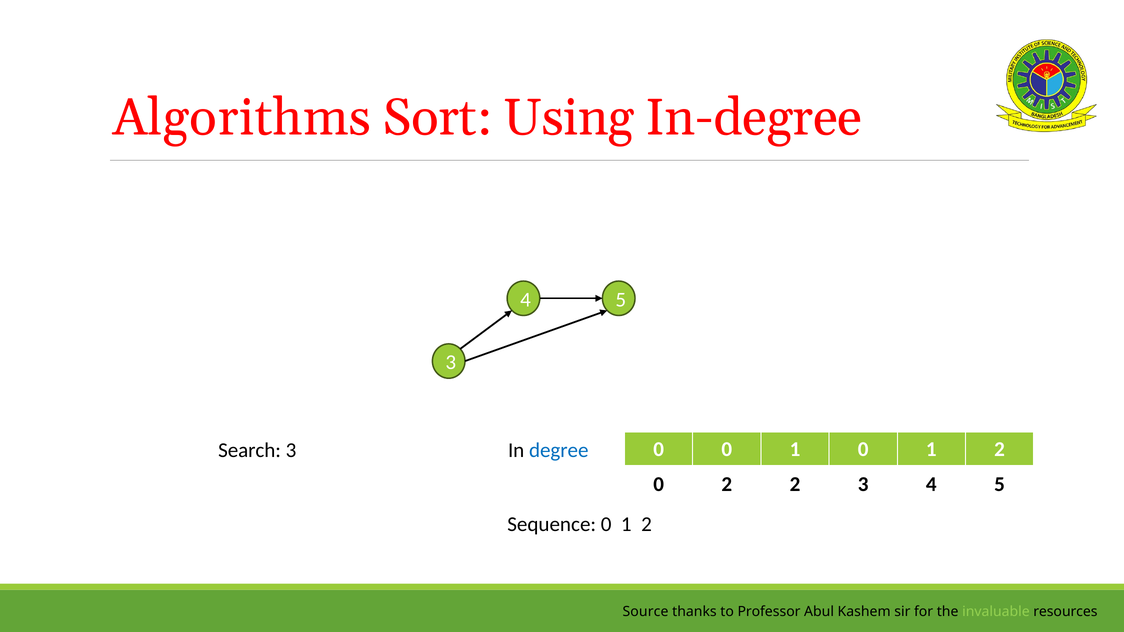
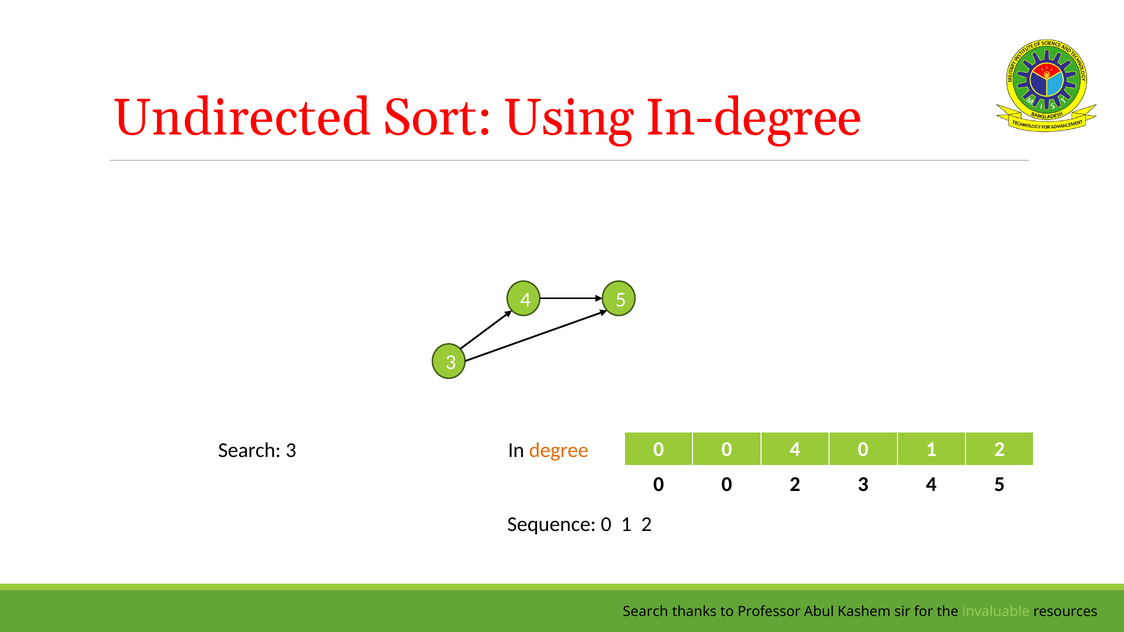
Algorithms: Algorithms -> Undirected (242, 118)
degree colour: blue -> orange (559, 451)
0 0 1: 1 -> 4 (795, 450)
2: 2 -> 0 (727, 484)
Source: Source -> Search (645, 612)
